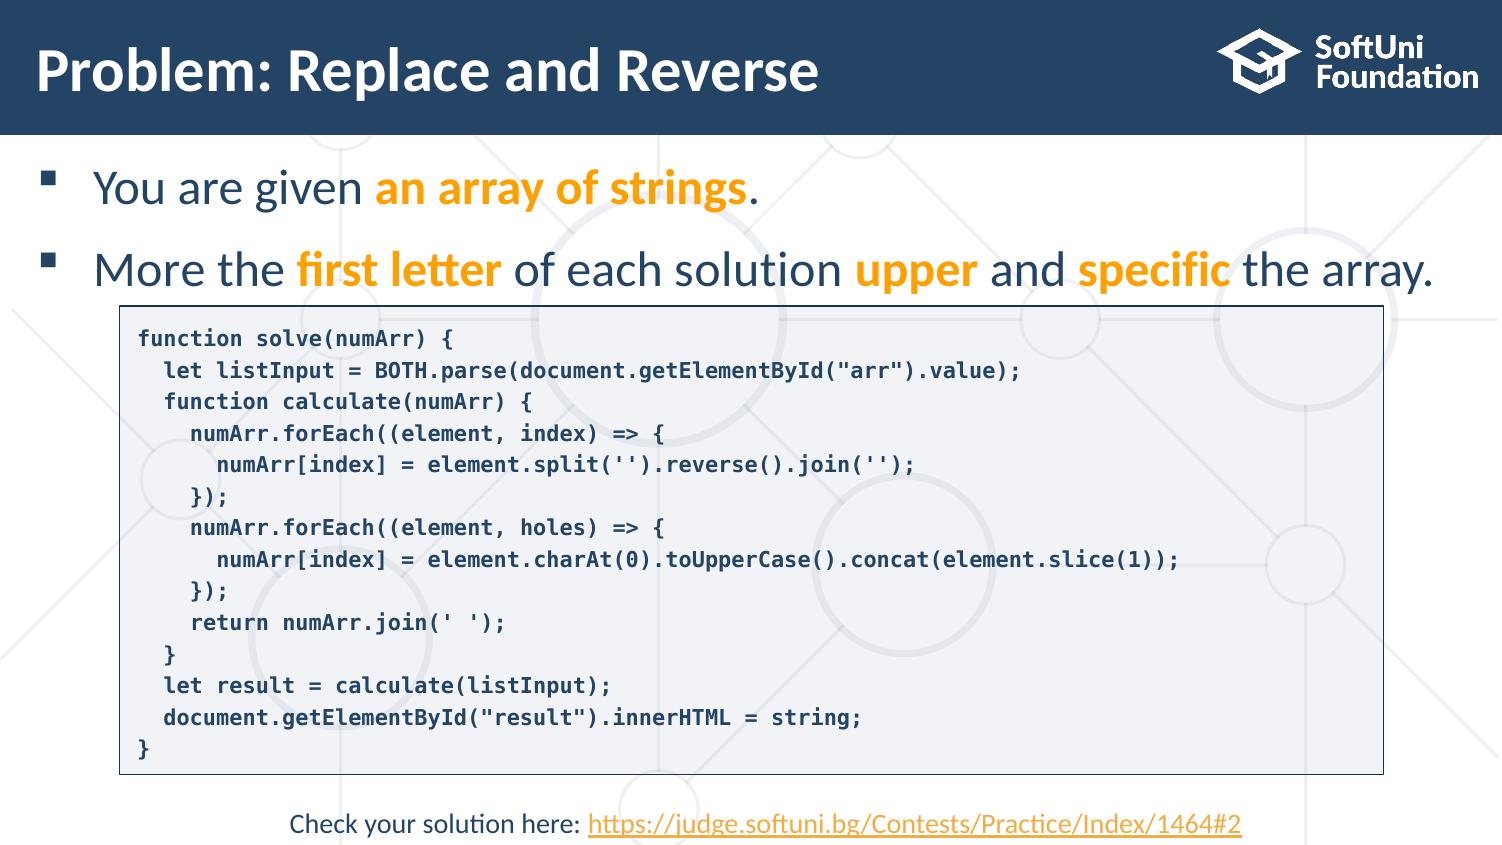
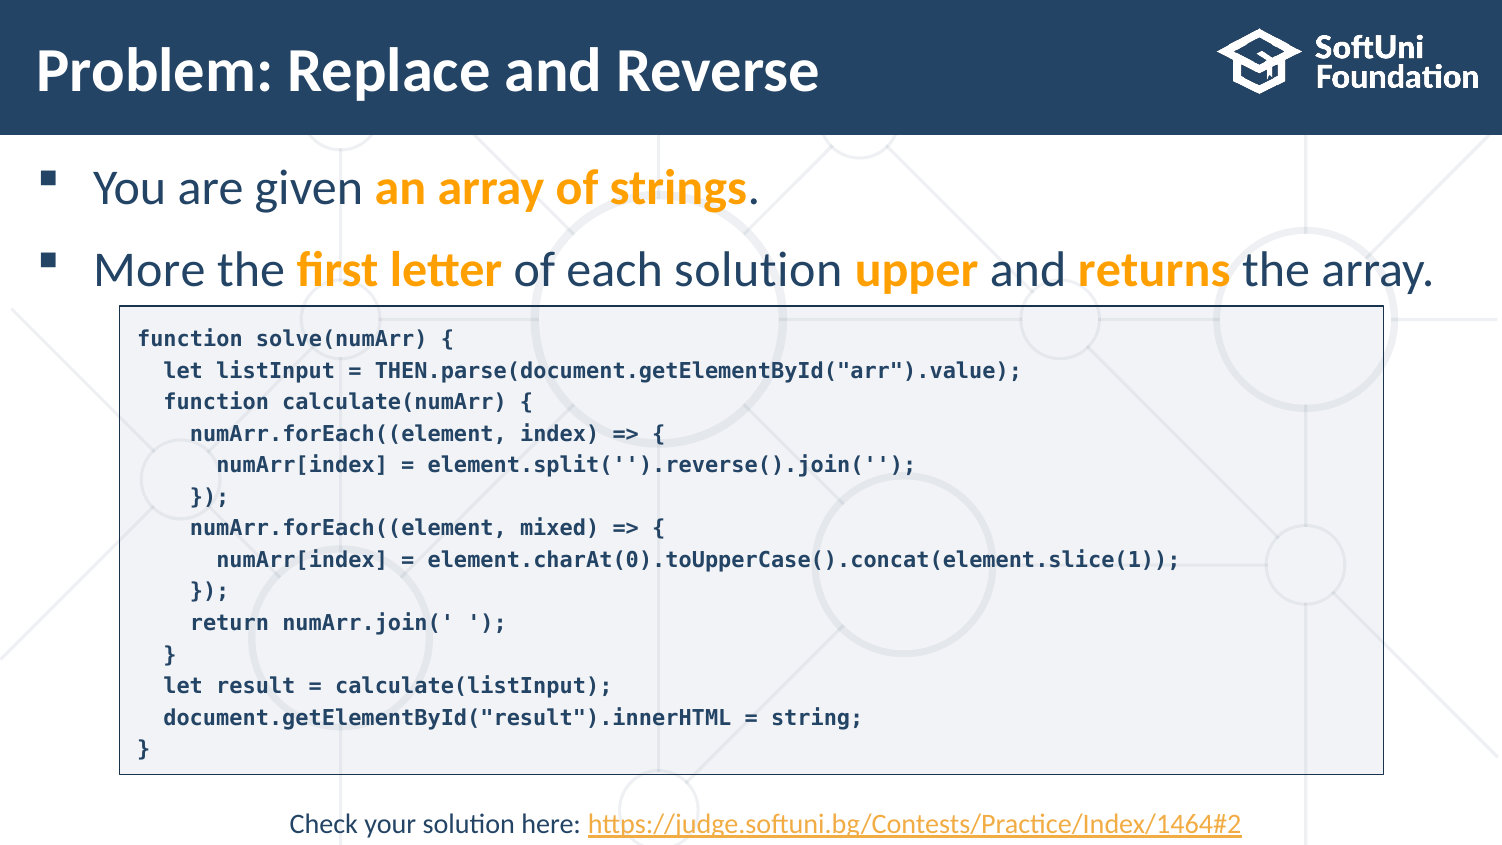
specific: specific -> returns (1154, 270)
BOTH.parse(document.getElementById("arr").value: BOTH.parse(document.getElementById("arr").value -> THEN.parse(document.getElementById("arr").value (698, 371)
holes: holes -> mixed (560, 529)
